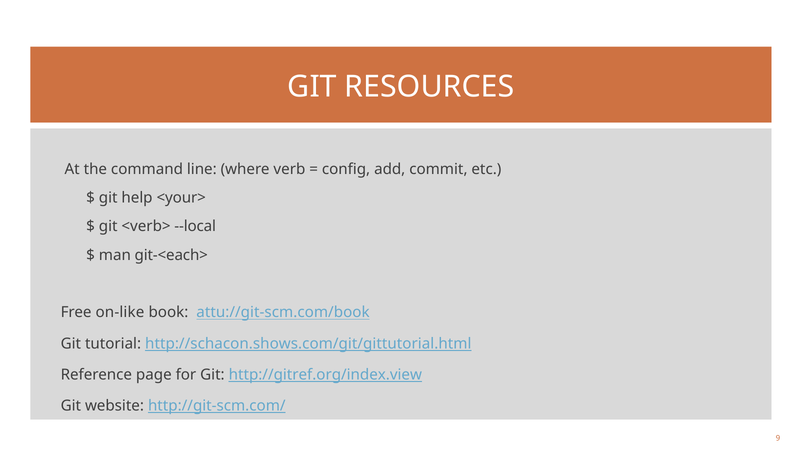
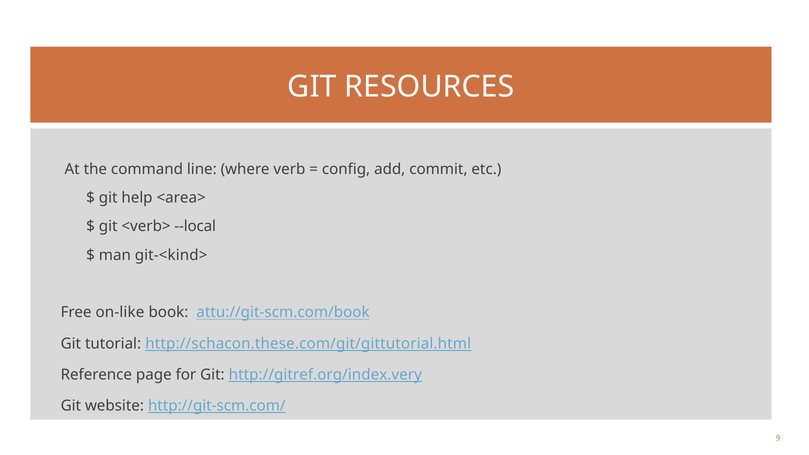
<your>: <your> -> <area> (181, 198)
git-<each>: git-<each> -> git-<kind> (171, 255)
http://schacon.shows.com/git/gittutorial.html: http://schacon.shows.com/git/gittutorial.html -> http://schacon.these.com/git/gittutorial.html (308, 344)
http://gitref.org/index.view: http://gitref.org/index.view -> http://gitref.org/index.very (325, 375)
